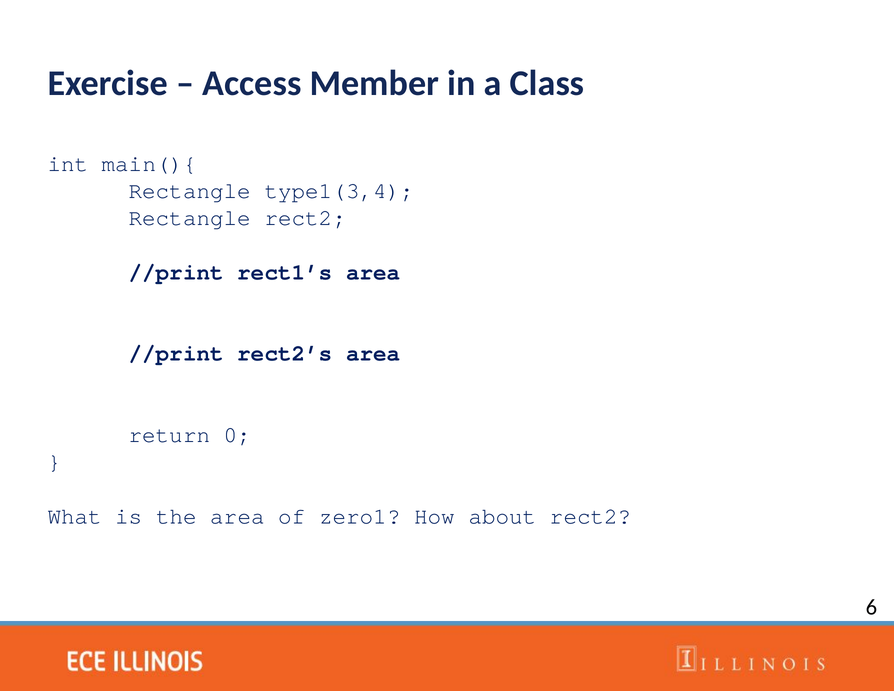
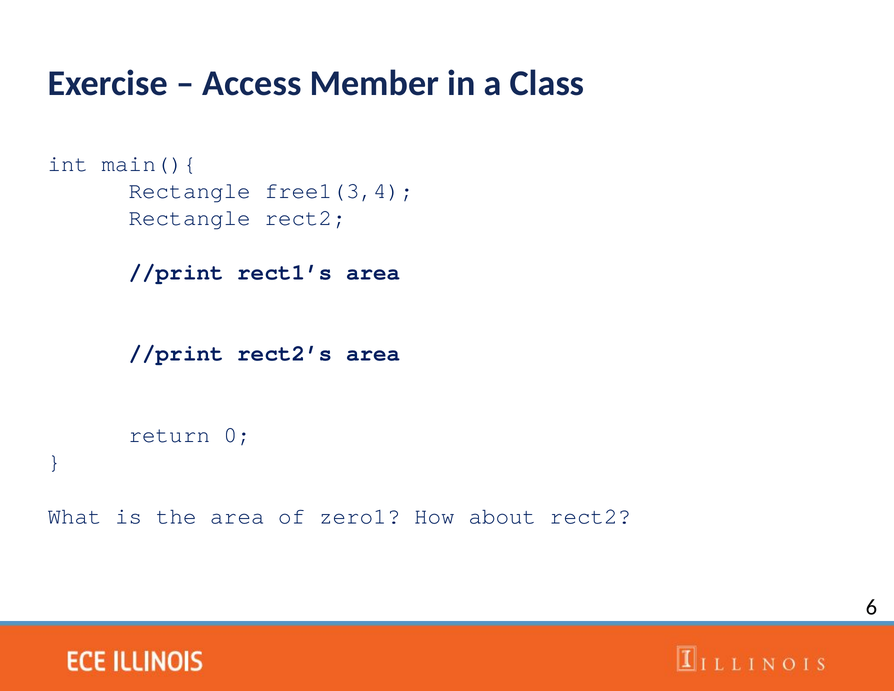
type1(3,4: type1(3,4 -> free1(3,4 (339, 191)
